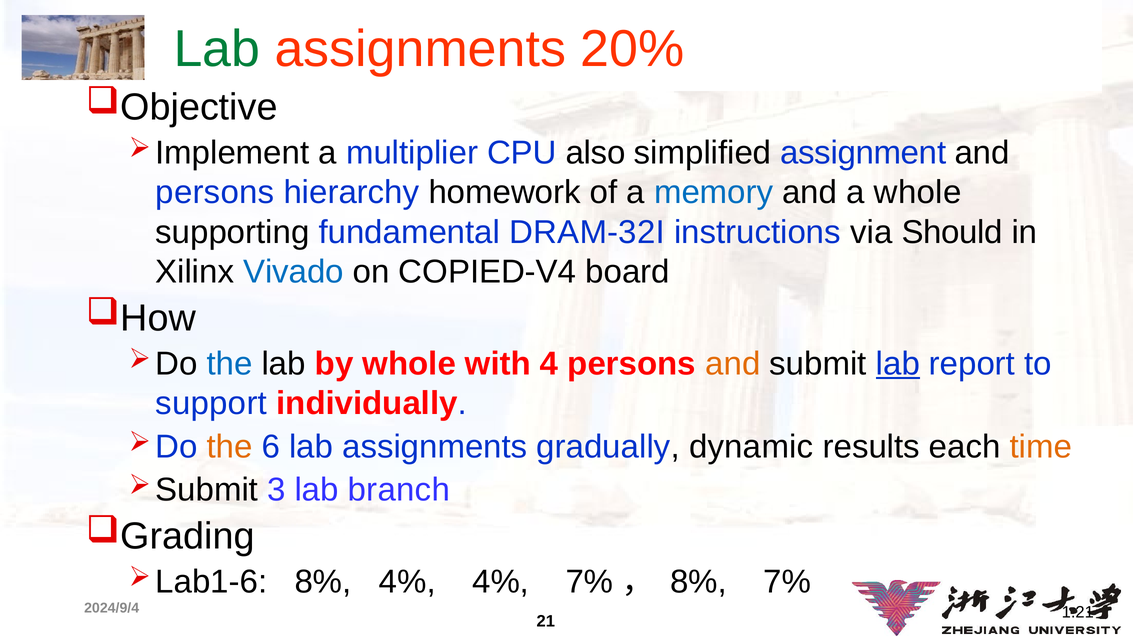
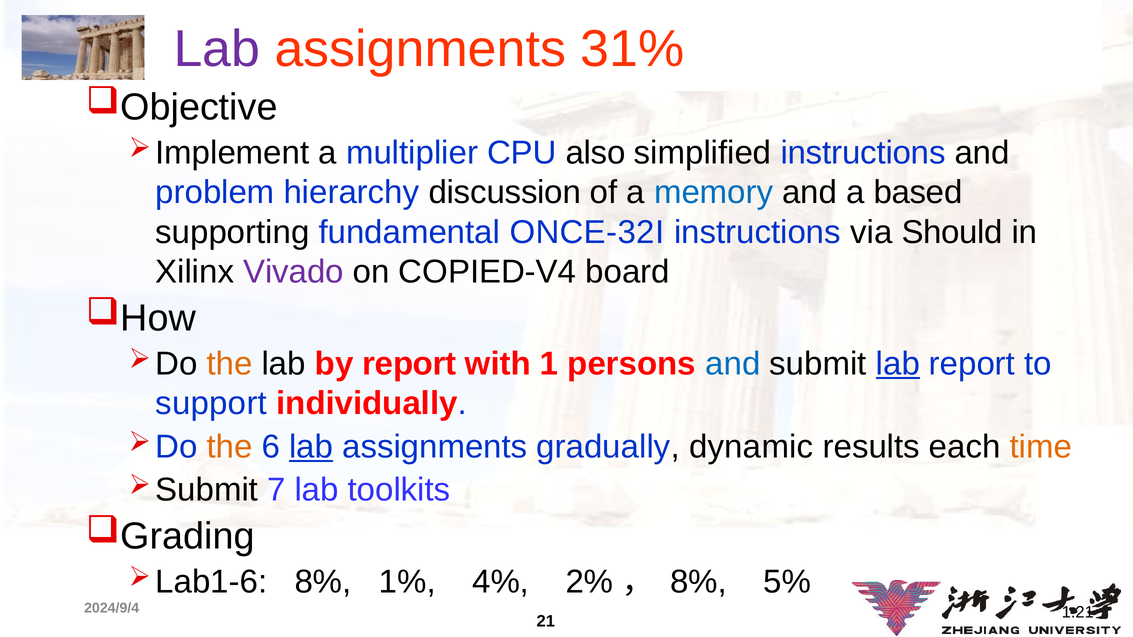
Lab colour: green -> purple (217, 49)
20%: 20% -> 31% (632, 49)
simplified assignment: assignment -> instructions (863, 153)
persons: persons -> problem (215, 193)
homework: homework -> discussion (505, 193)
a whole: whole -> based (918, 193)
DRAM-32I: DRAM-32I -> ONCE-32I (587, 232)
Vivado colour: blue -> purple (293, 272)
the colour: blue -> orange (230, 364)
by whole: whole -> report (409, 364)
4: 4 -> 1 (549, 364)
and colour: orange -> blue (733, 364)
lab underline: none -> present (311, 447)
3: 3 -> 7 (276, 490)
branch: branch -> toolkits (399, 490)
8% 4%: 4% -> 1% (407, 582)
4% 7%: 7% -> 2% (589, 582)
8% 7%: 7% -> 5% (787, 582)
